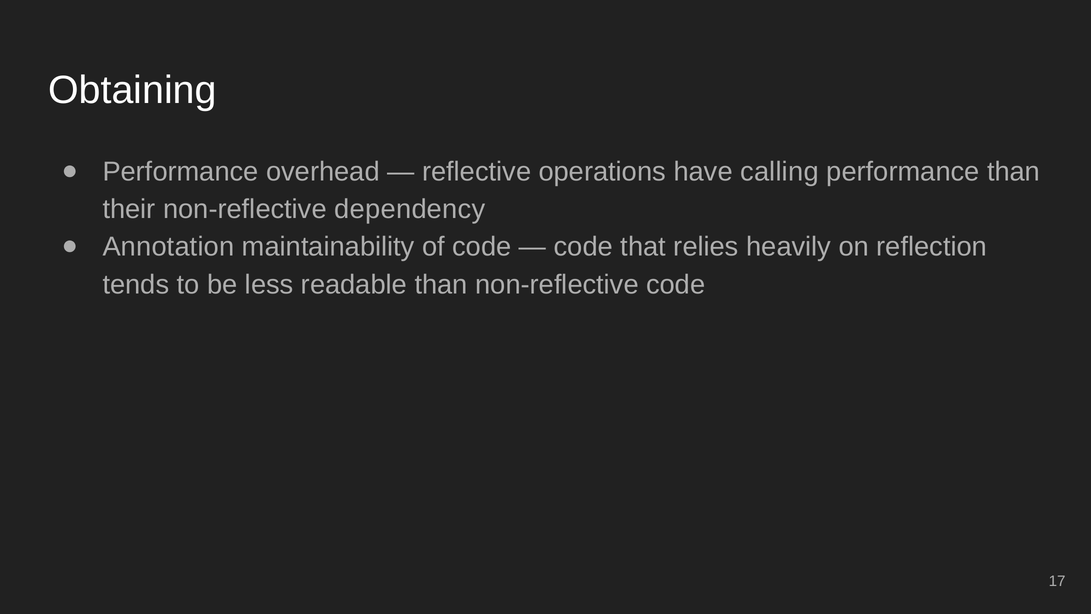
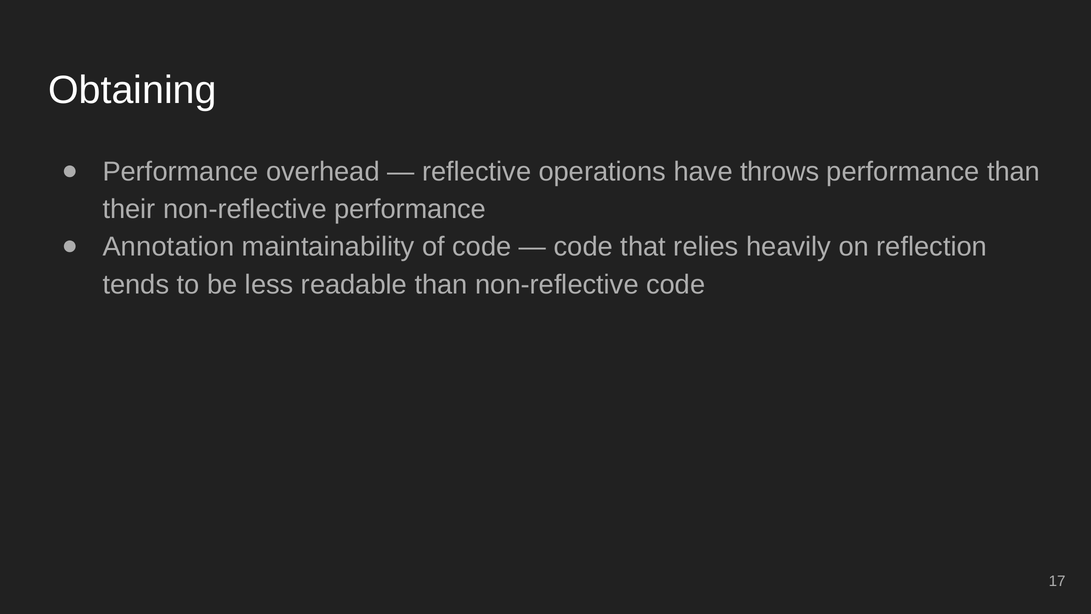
calling: calling -> throws (780, 172)
non-reflective dependency: dependency -> performance (410, 209)
